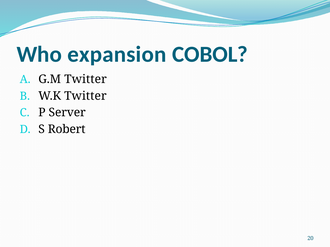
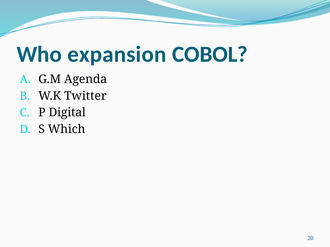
G.M Twitter: Twitter -> Agenda (86, 79)
Server: Server -> Digital (67, 113)
Robert: Robert -> Which (67, 129)
